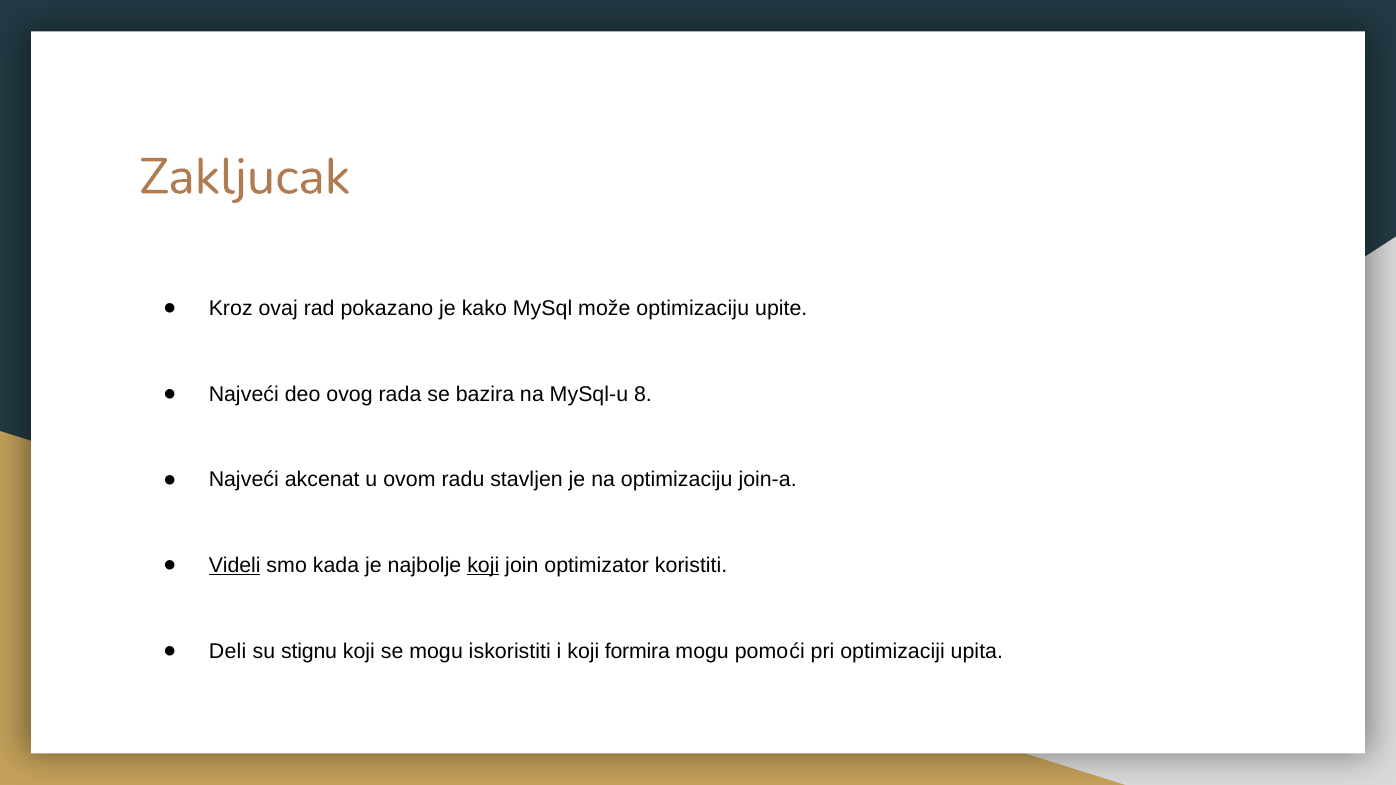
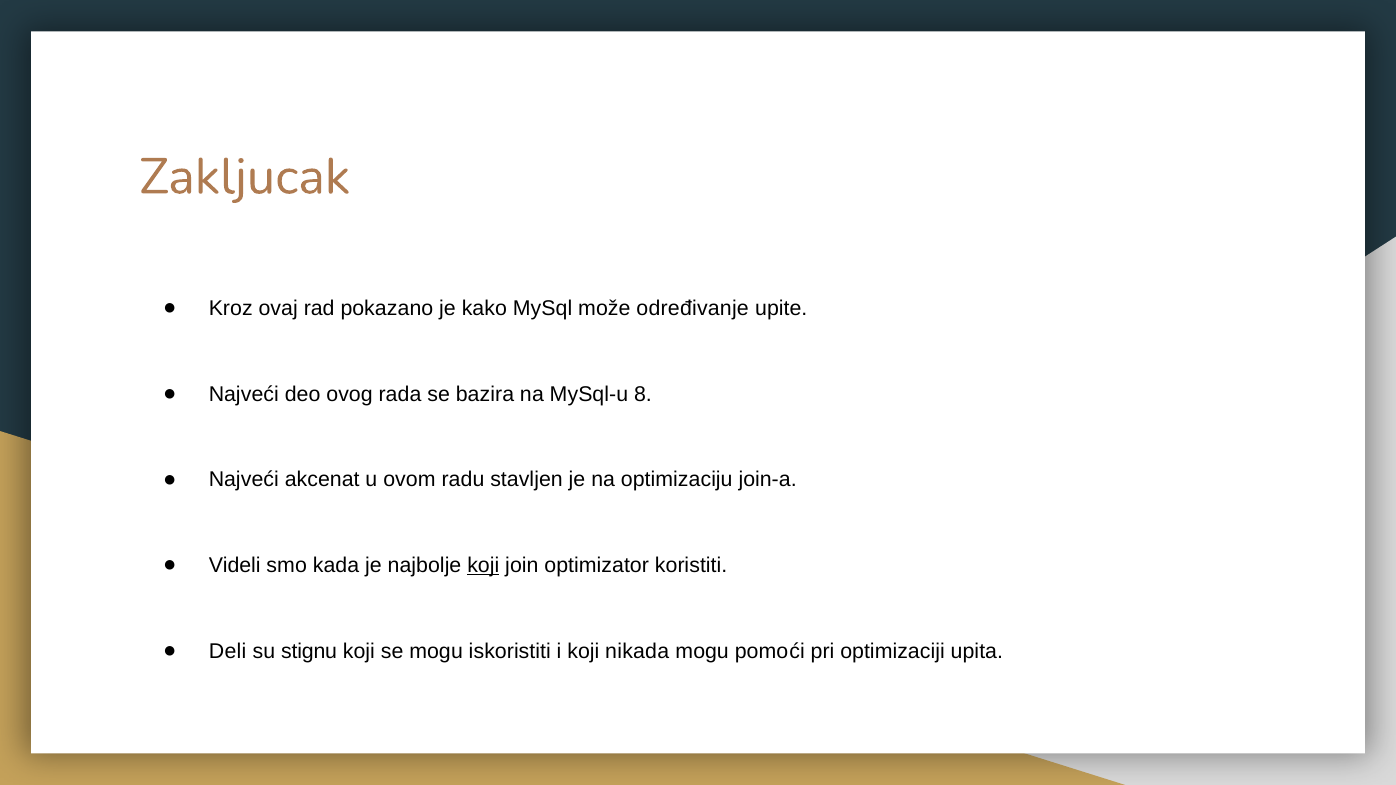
može optimizaciju: optimizaciju -> određivanje (693, 309)
Videli underline: present -> none (235, 566)
formira: formira -> nikada (637, 652)
